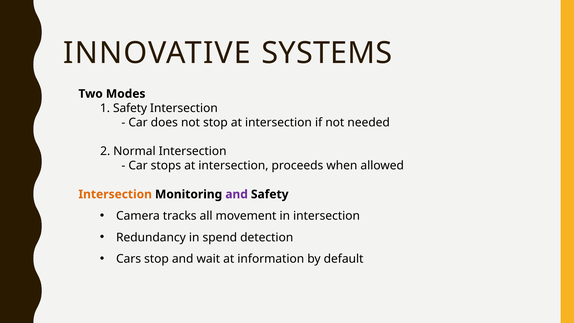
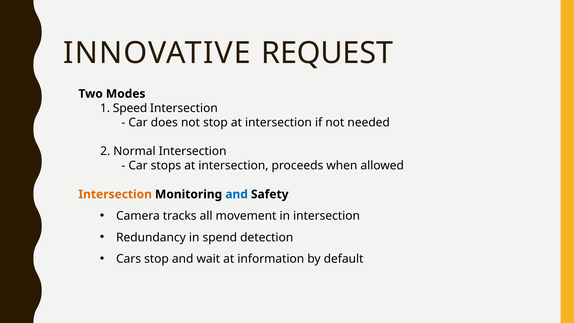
SYSTEMS: SYSTEMS -> REQUEST (327, 53)
1 Safety: Safety -> Speed (130, 108)
and colour: purple -> blue (237, 194)
